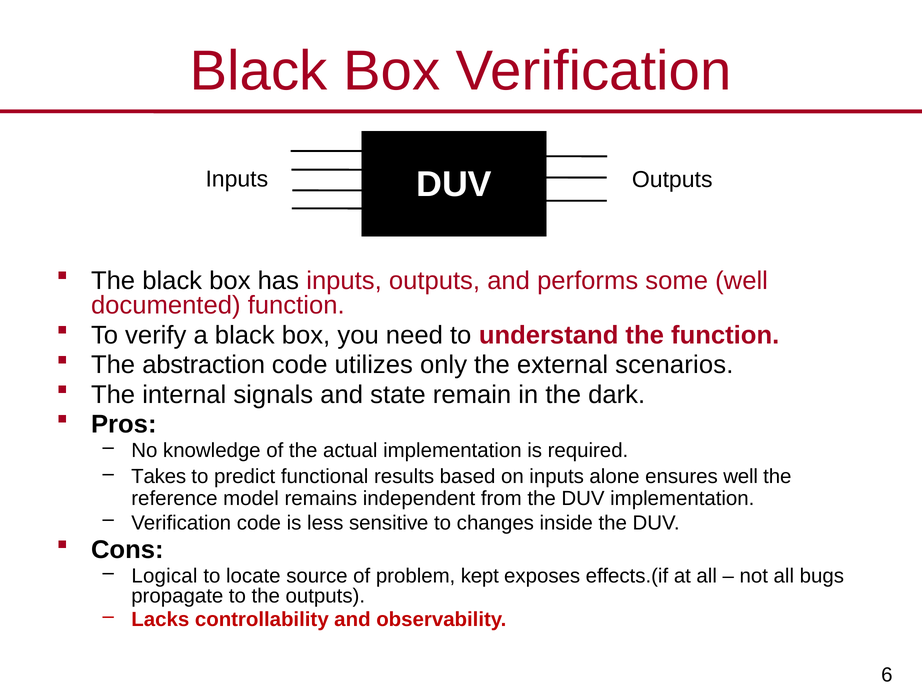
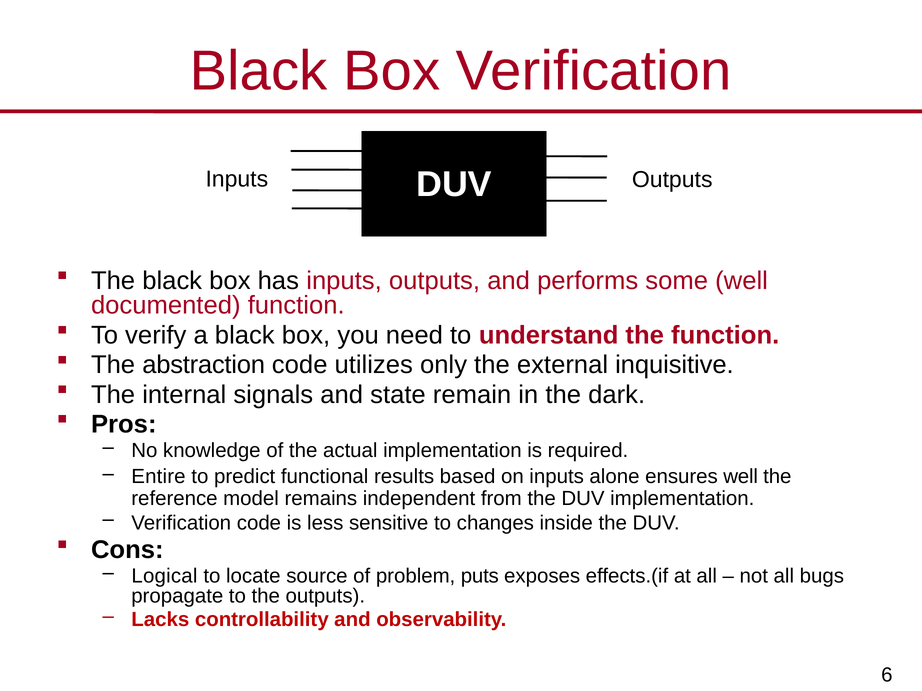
scenarios: scenarios -> inquisitive (674, 365)
Takes: Takes -> Entire (158, 477)
kept: kept -> puts (480, 577)
